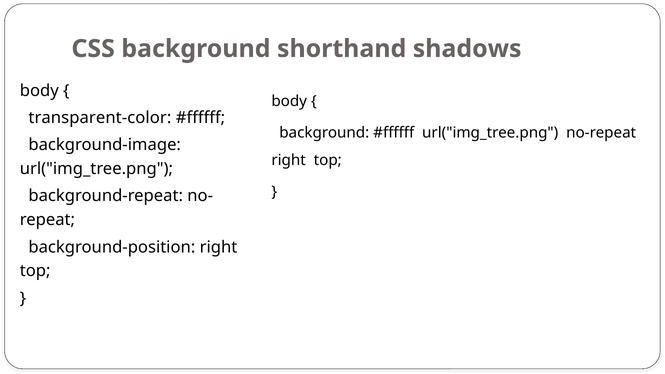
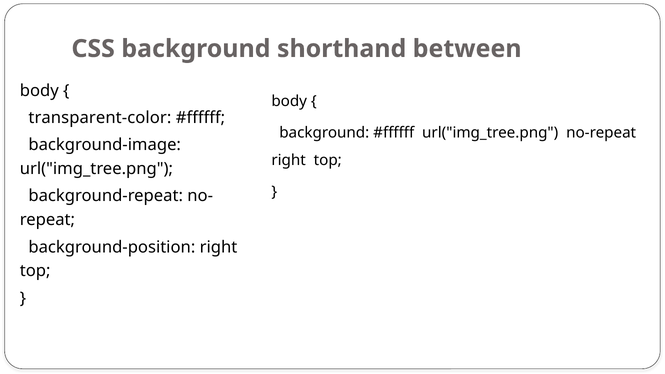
shadows: shadows -> between (467, 49)
